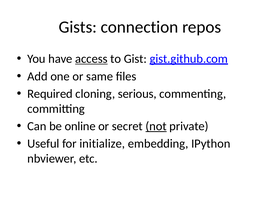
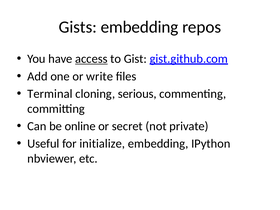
Gists connection: connection -> embedding (140, 27)
same: same -> write (100, 76)
Required: Required -> Terminal (50, 94)
not underline: present -> none (156, 126)
